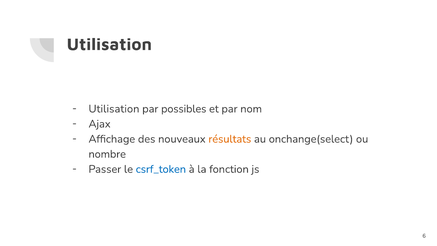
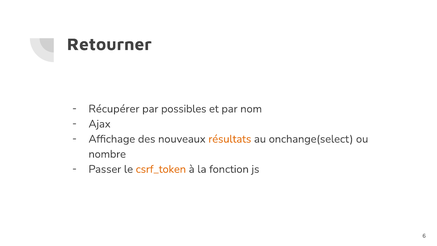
Utilisation: Utilisation -> Retourner (109, 44)
Utilisation: Utilisation -> Récupérer (114, 109)
csrf_token colour: blue -> orange (161, 169)
